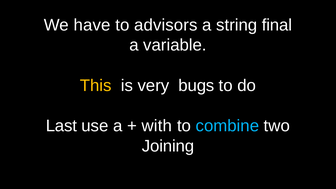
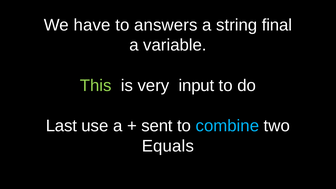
advisors: advisors -> answers (166, 25)
This colour: yellow -> light green (96, 85)
bugs: bugs -> input (196, 85)
with: with -> sent (157, 126)
Joining: Joining -> Equals (168, 146)
